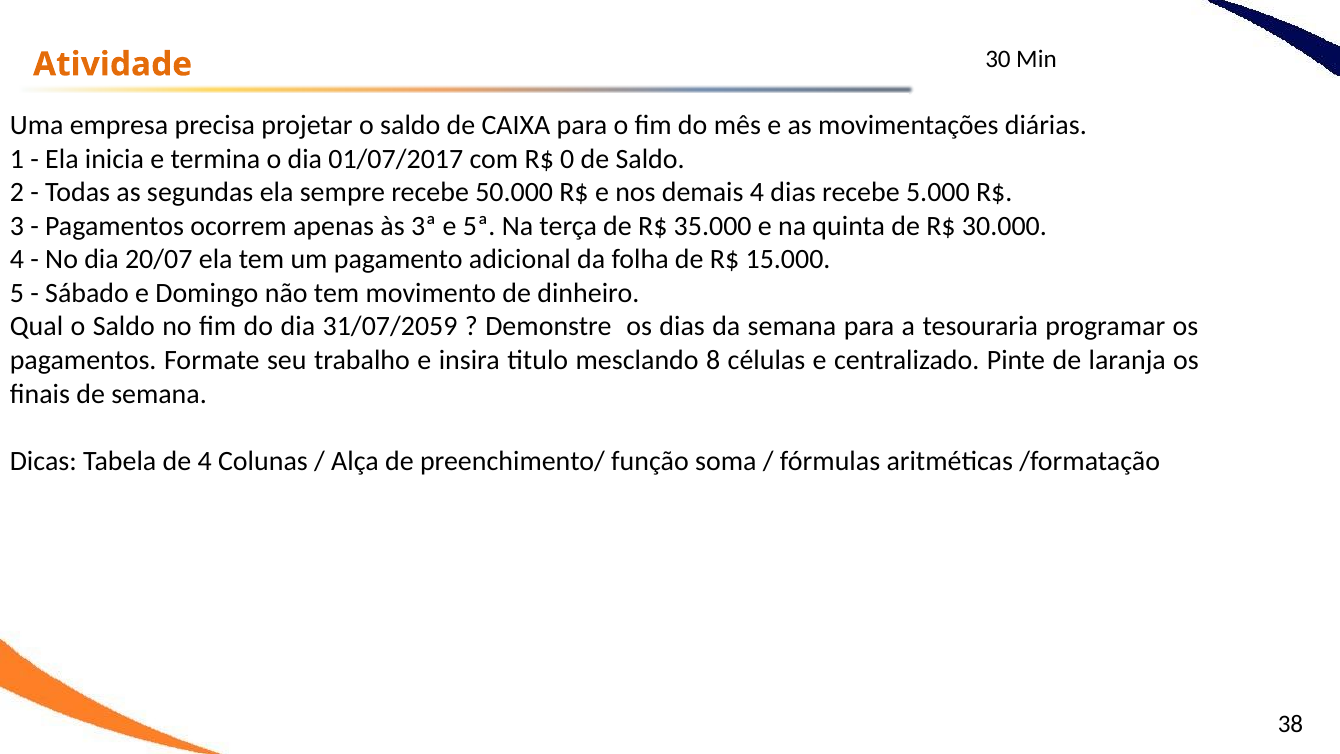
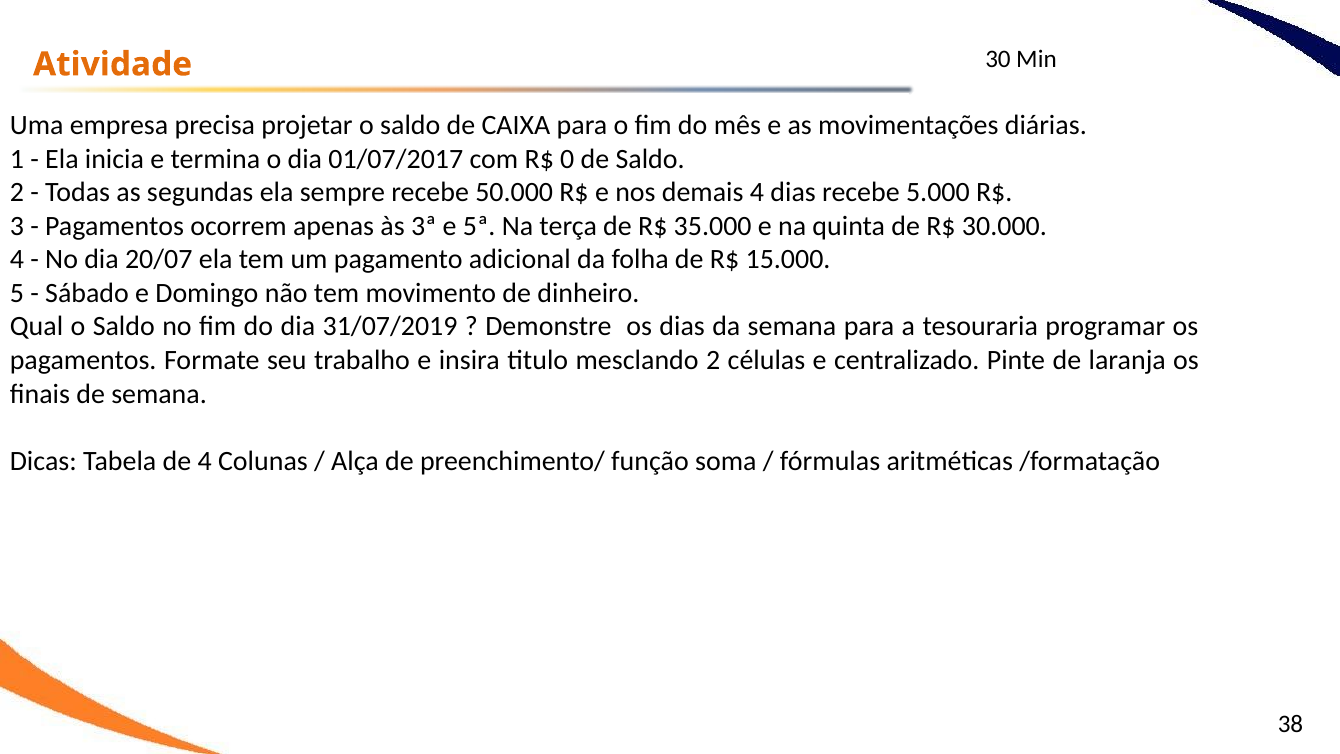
31/07/2059: 31/07/2059 -> 31/07/2019 (390, 327)
mesclando 8: 8 -> 2 (713, 360)
